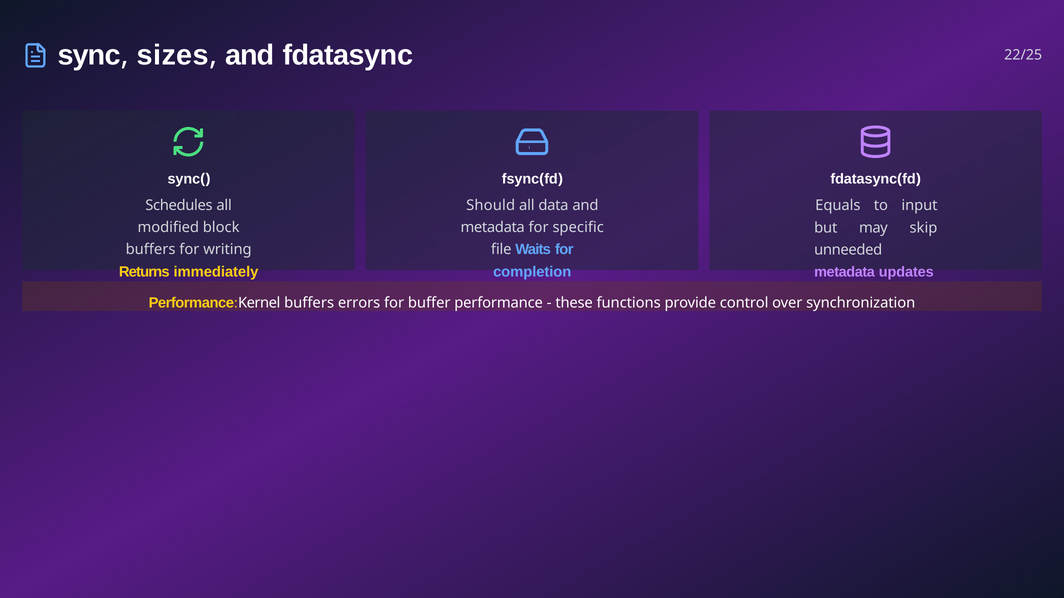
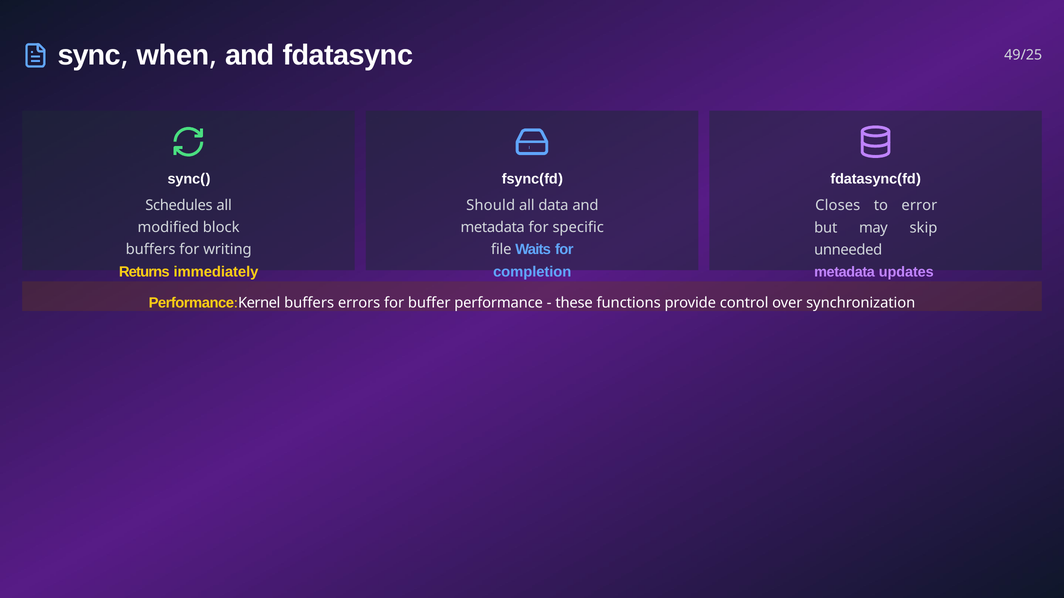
sizes: sizes -> when (173, 55)
22/25: 22/25 -> 49/25 (1023, 55)
Equals: Equals -> Closes (838, 205)
input: input -> error (919, 205)
